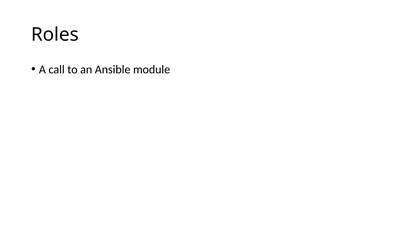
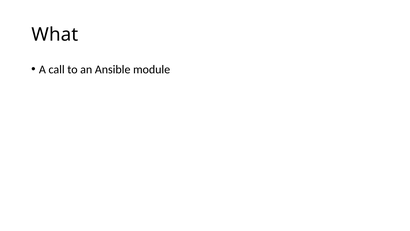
Roles: Roles -> What (55, 34)
